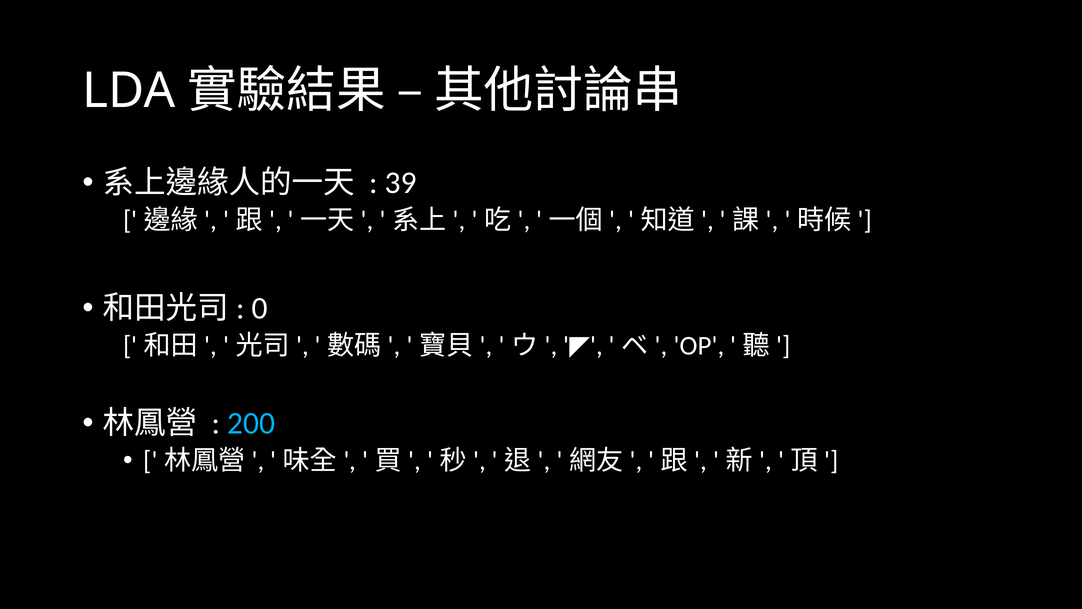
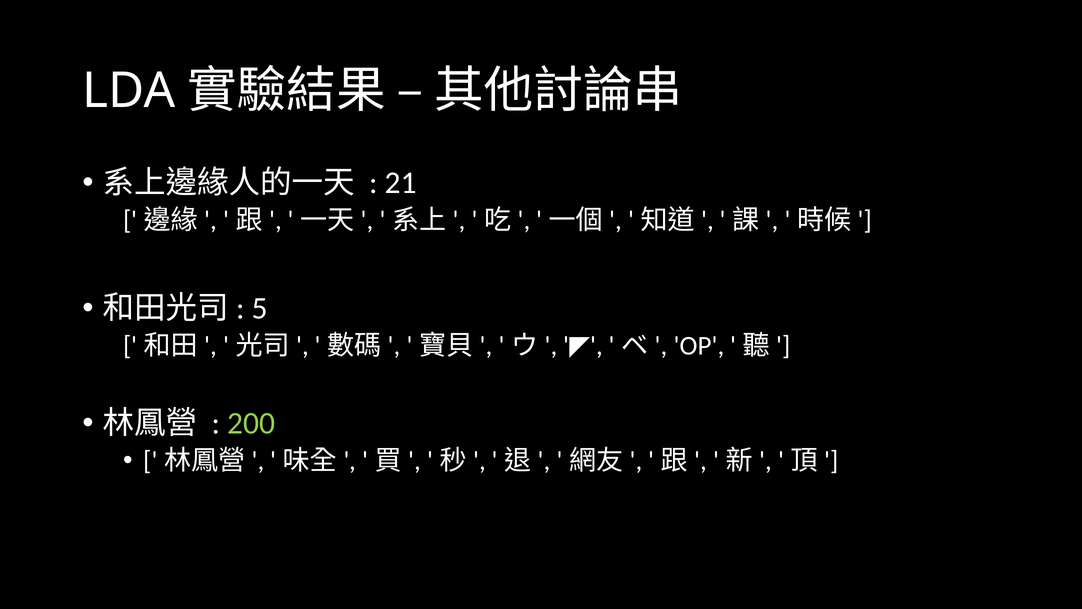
39: 39 -> 21 (401, 183)
0: 0 -> 5 (260, 308)
200 colour: light blue -> light green (251, 423)
